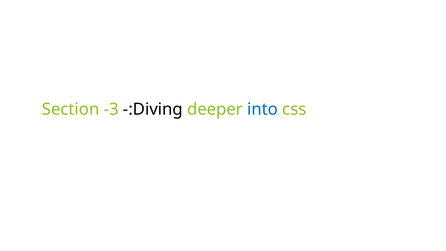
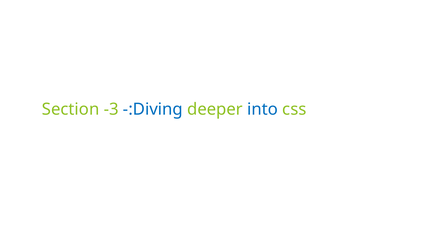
-:Diving colour: black -> blue (153, 109)
